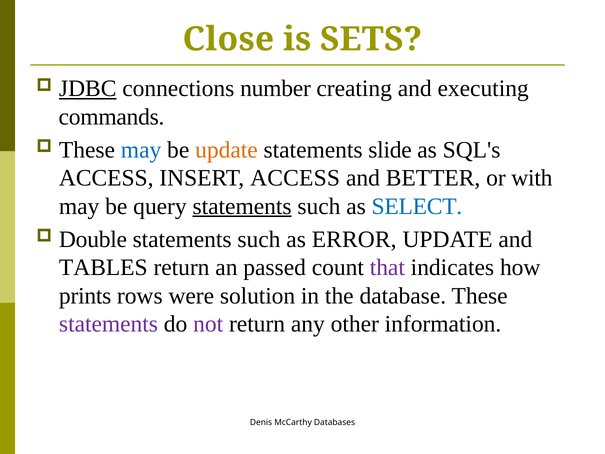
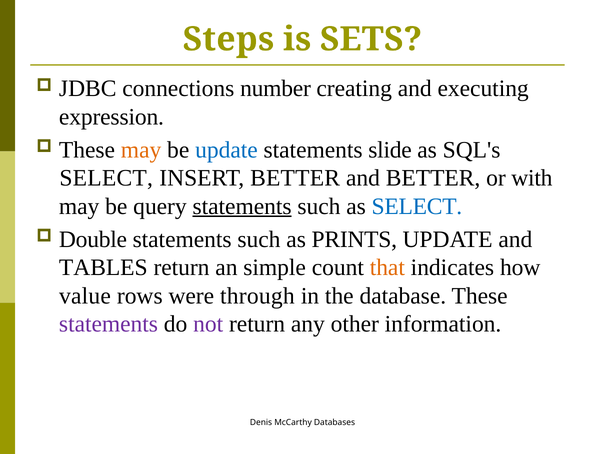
Close: Close -> Steps (228, 39)
JDBC underline: present -> none (88, 88)
commands: commands -> expression (112, 117)
may colour: blue -> orange (141, 150)
update colour: orange -> blue (226, 150)
ACCESS: ACCESS -> SELECT (106, 178)
INSERT ACCESS: ACCESS -> BETTER (295, 178)
ERROR: ERROR -> PRINTS (354, 239)
passed: passed -> simple (275, 267)
that colour: purple -> orange (387, 267)
prints: prints -> value (85, 296)
solution: solution -> through (257, 296)
